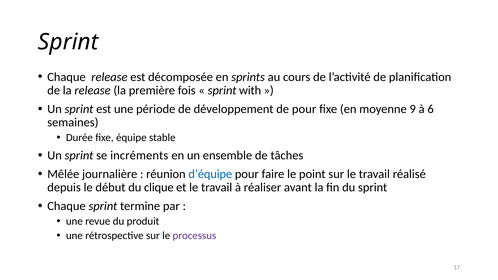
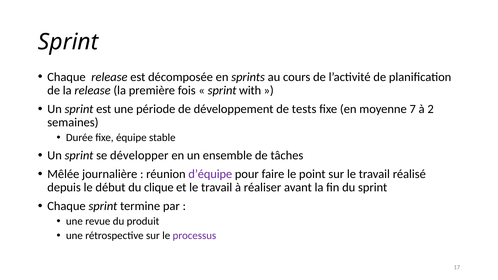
de pour: pour -> tests (304, 109)
9: 9 -> 7 (413, 109)
6: 6 -> 2 (431, 109)
incréments: incréments -> développer (139, 155)
d’équipe colour: blue -> purple (210, 174)
